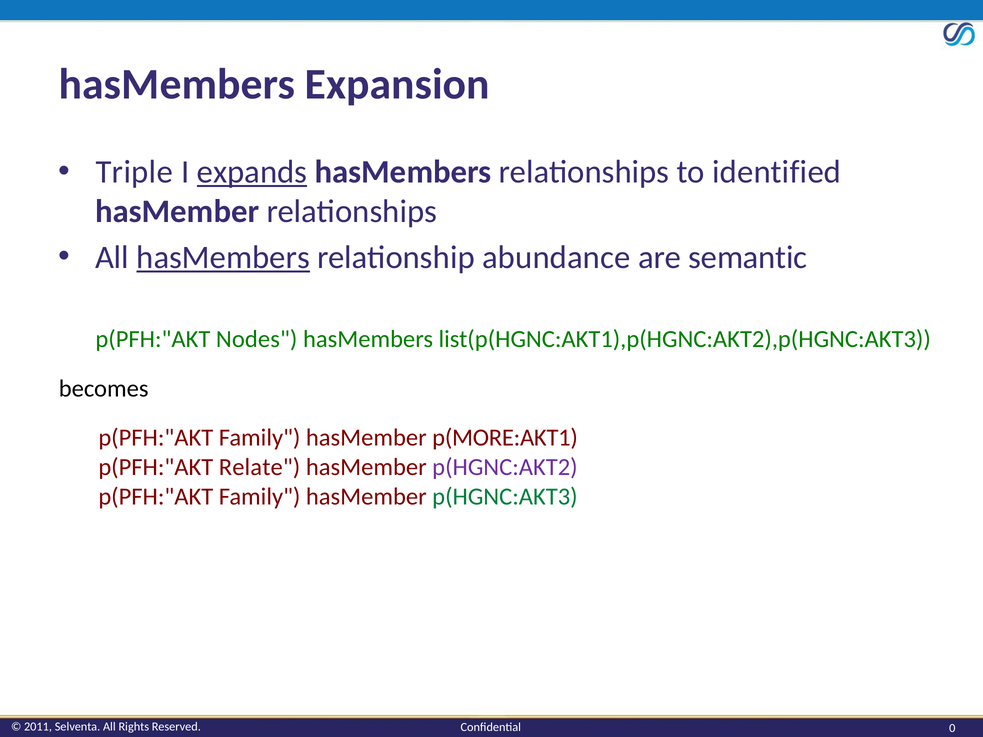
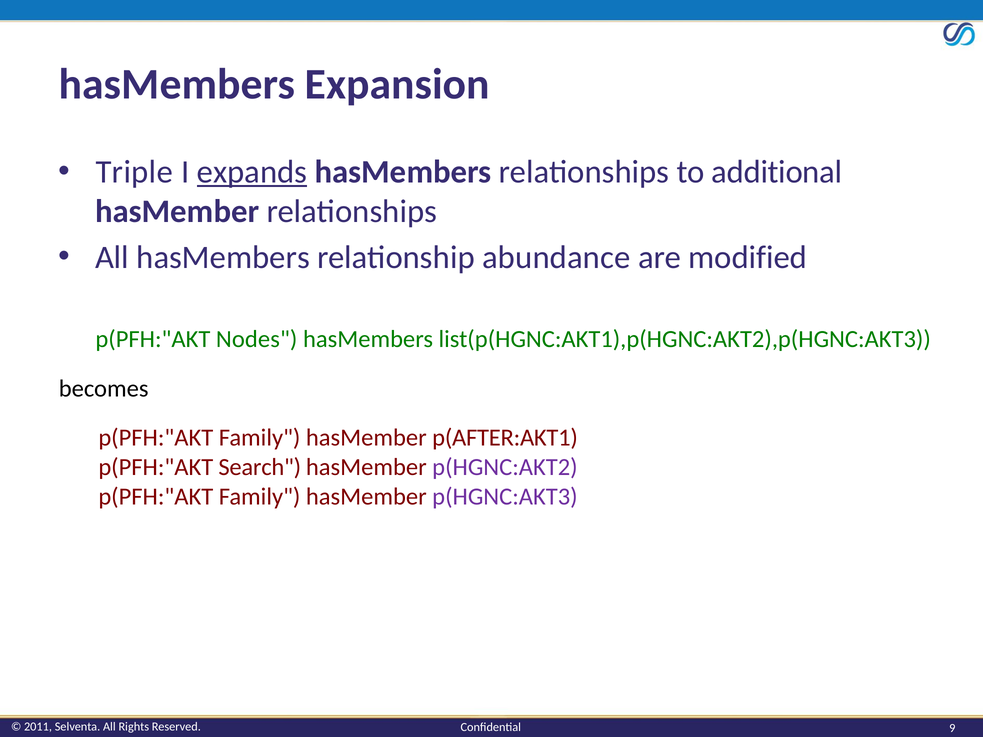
identified: identified -> additional (777, 172)
hasMembers underline: present -> none (223, 257)
semantic: semantic -> modified (748, 257)
p(MORE:AKT1: p(MORE:AKT1 -> p(AFTER:AKT1 (505, 438)
Relate: Relate -> Search (260, 467)
p(HGNC:AKT3 colour: green -> purple (505, 497)
0: 0 -> 9 (952, 728)
